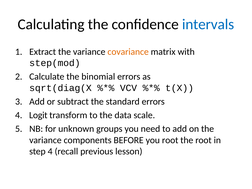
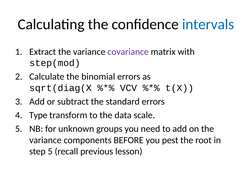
covariance colour: orange -> purple (128, 52)
Logit: Logit -> Type (38, 115)
you root: root -> pest (170, 140)
step 4: 4 -> 5 (50, 151)
